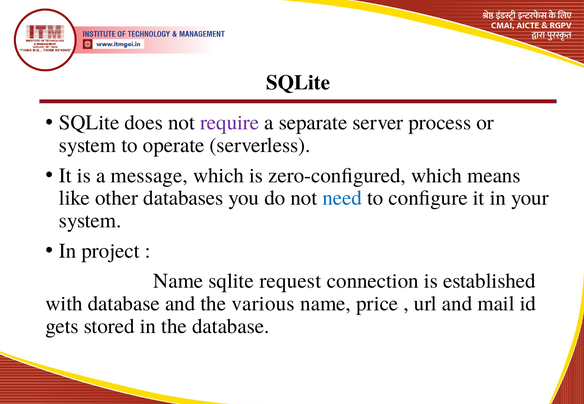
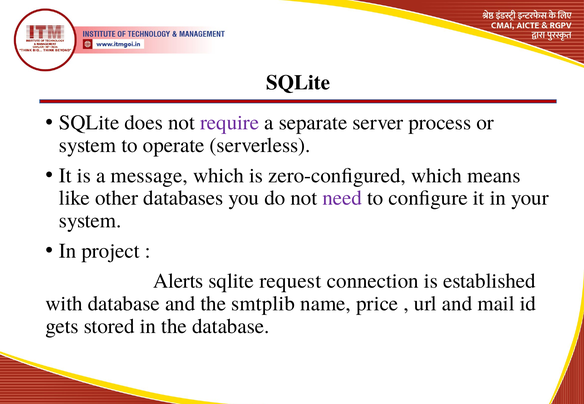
need colour: blue -> purple (342, 198)
Name: Name -> Alerts (178, 281)
various: various -> smtplib (263, 304)
